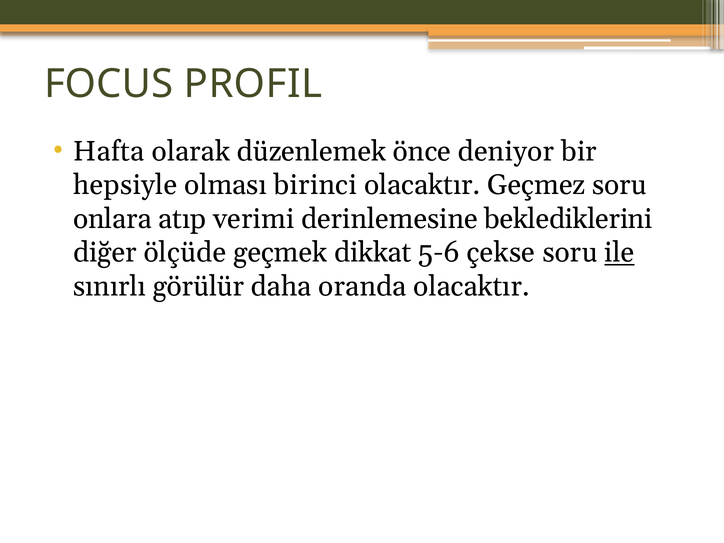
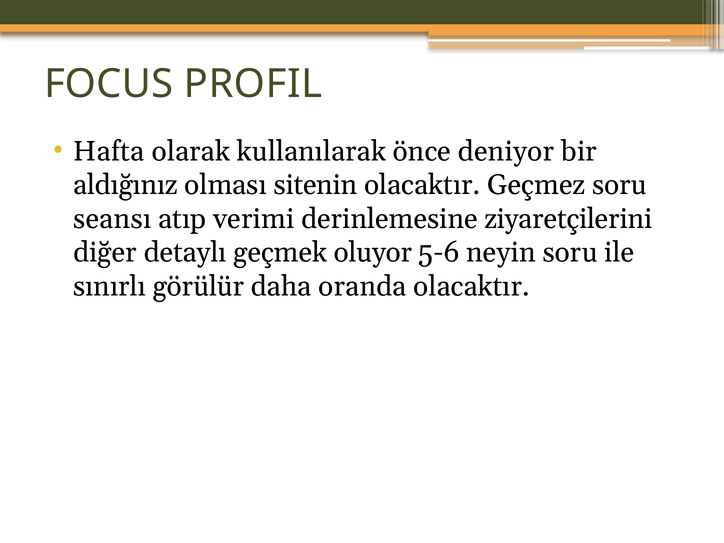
düzenlemek: düzenlemek -> kullanılarak (311, 151)
hepsiyle: hepsiyle -> aldığınız (125, 185)
birinci: birinci -> sitenin (316, 185)
onlara: onlara -> seansı (112, 219)
beklediklerini: beklediklerini -> ziyaretçilerini (568, 219)
ölçüde: ölçüde -> detaylı (185, 252)
dikkat: dikkat -> oluyor (373, 252)
çekse: çekse -> neyin (501, 252)
ile underline: present -> none (619, 252)
